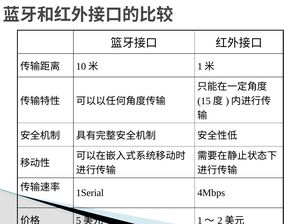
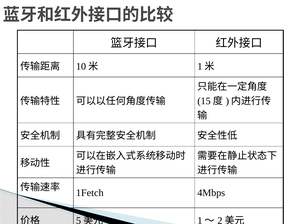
1Serial: 1Serial -> 1Fetch (90, 193)
